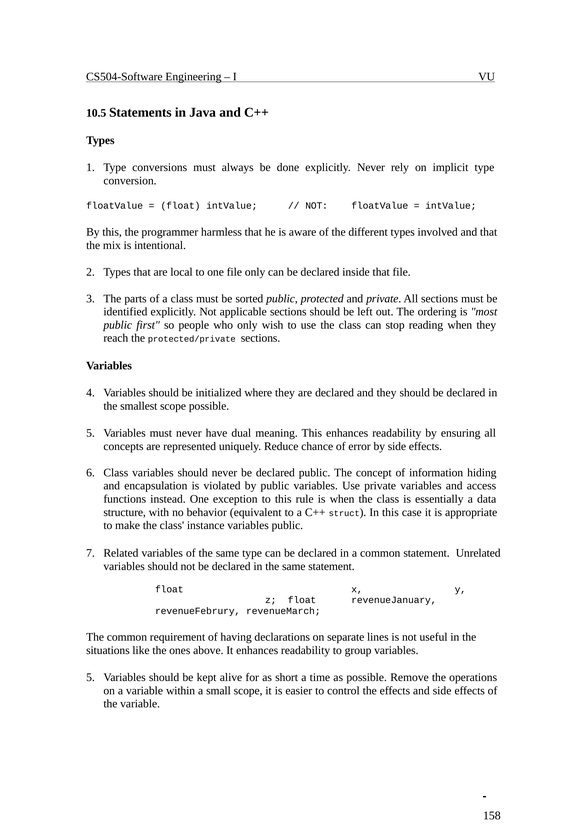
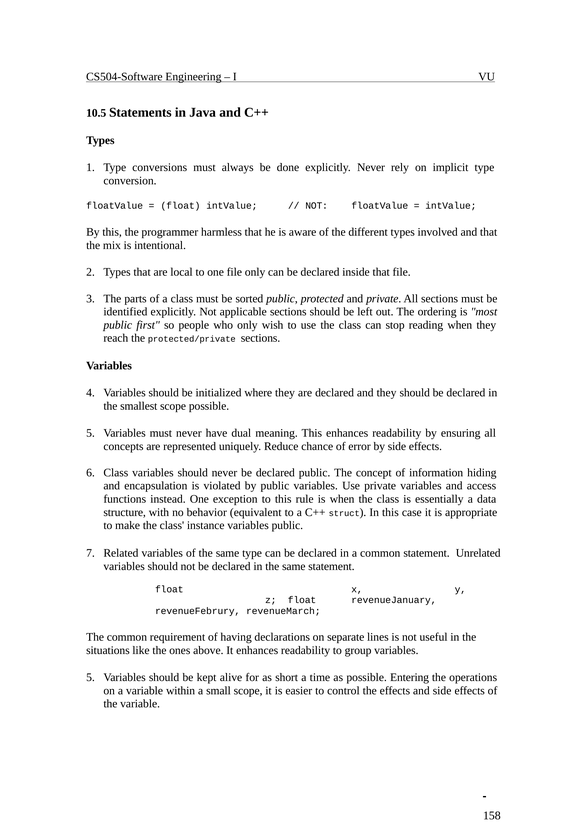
Remove: Remove -> Entering (410, 677)
